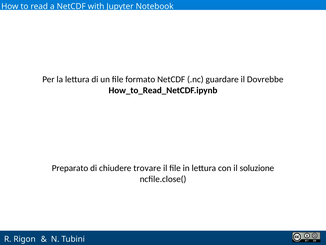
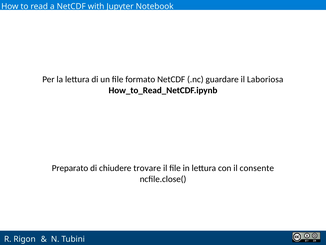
Dovrebbe: Dovrebbe -> Laboriosa (265, 79)
soluzione: soluzione -> consente (257, 168)
